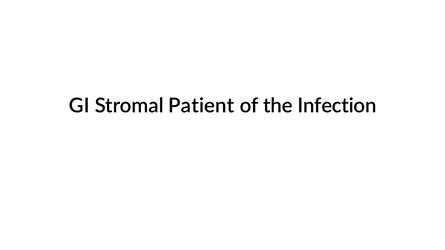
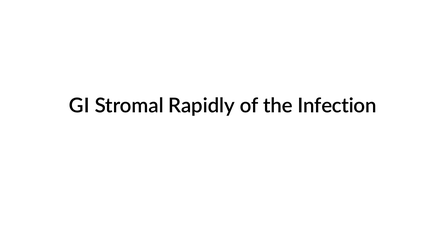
Patient: Patient -> Rapidly (201, 106)
